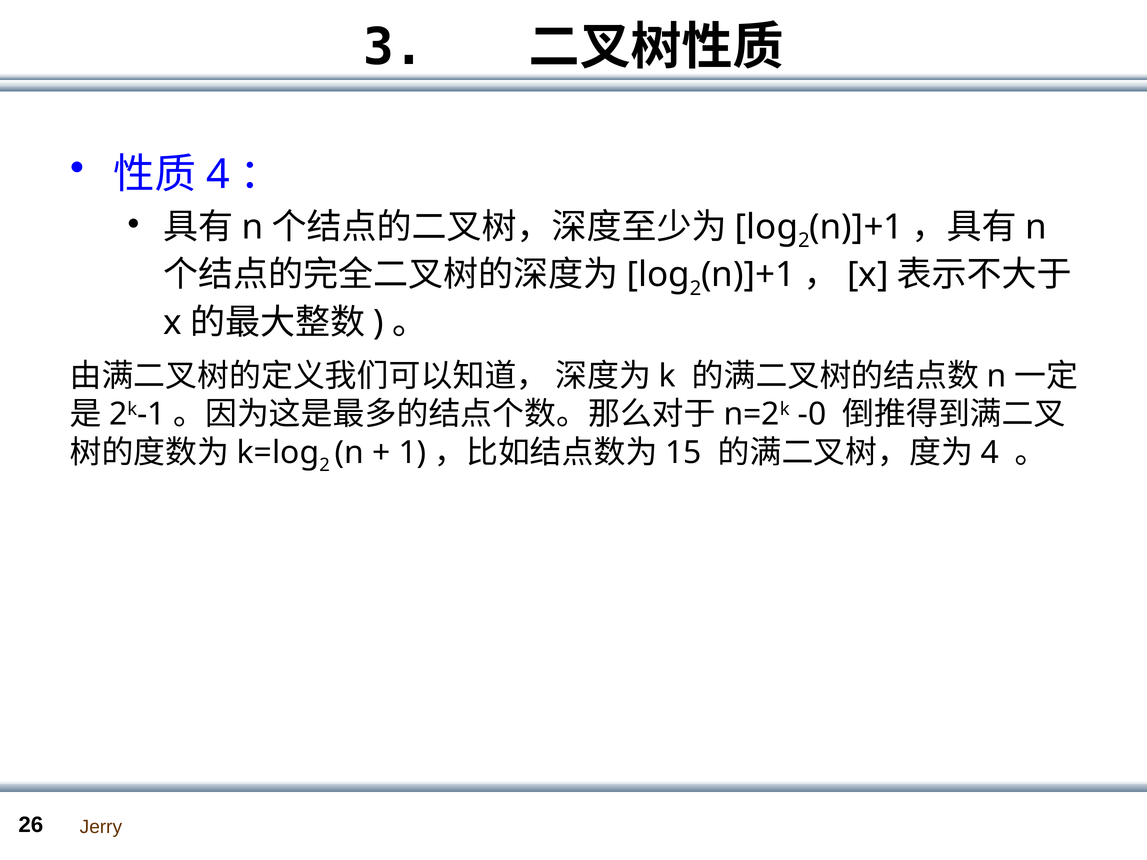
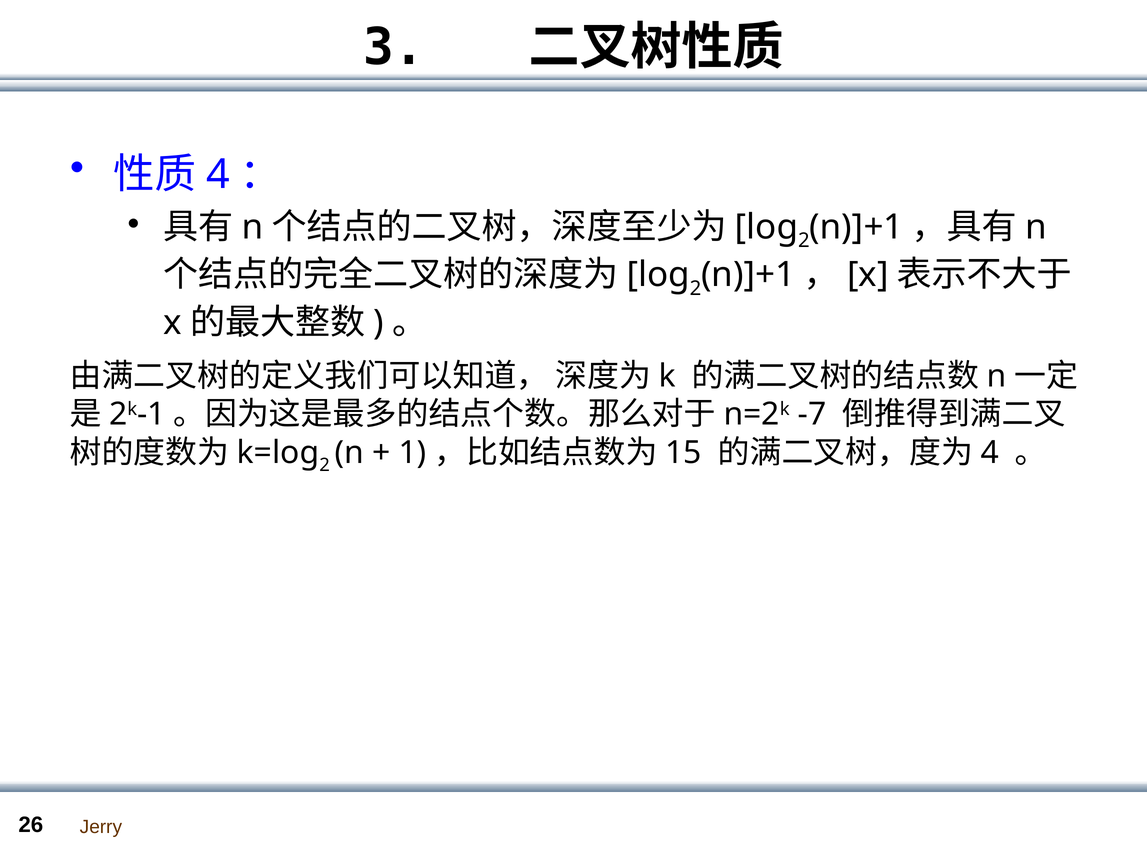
-0: -0 -> -7 (812, 415)
